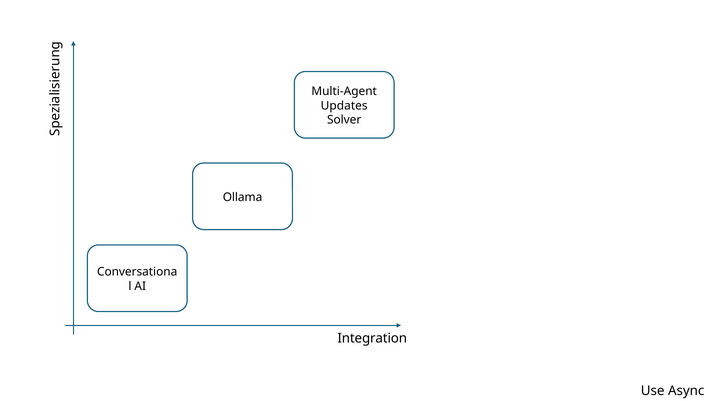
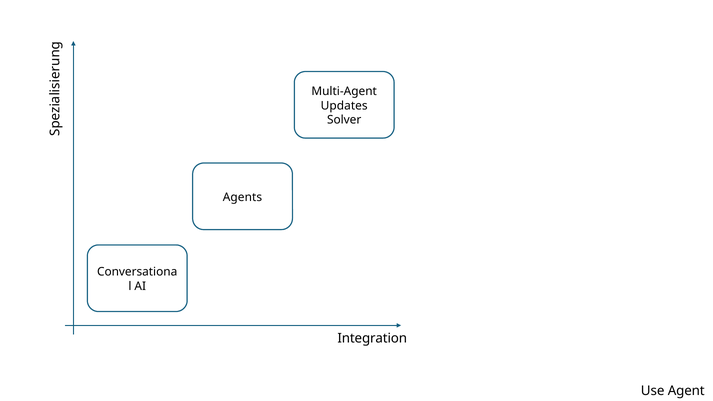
Ollama: Ollama -> Agents (242, 197)
Async: Async -> Agent (686, 391)
